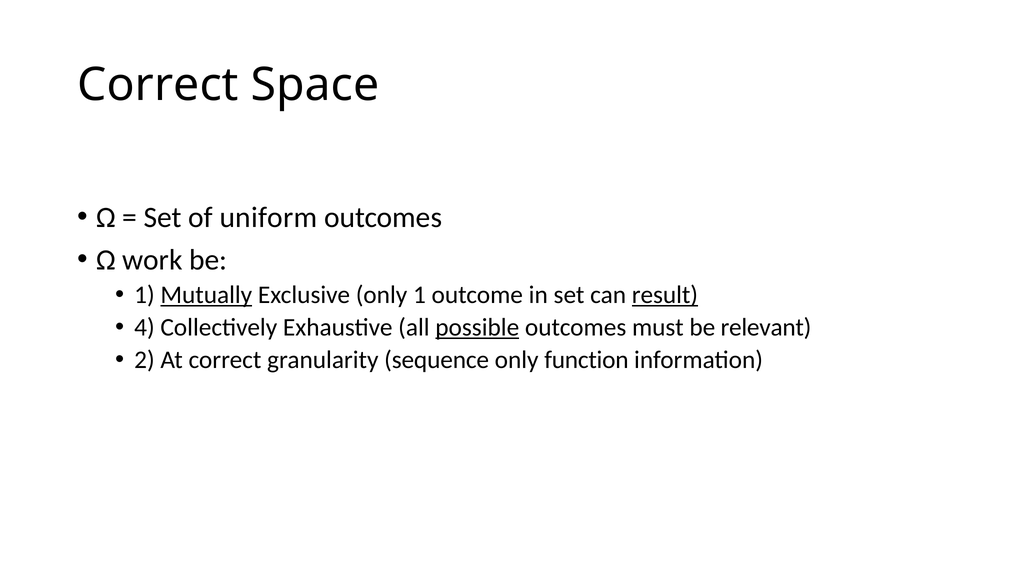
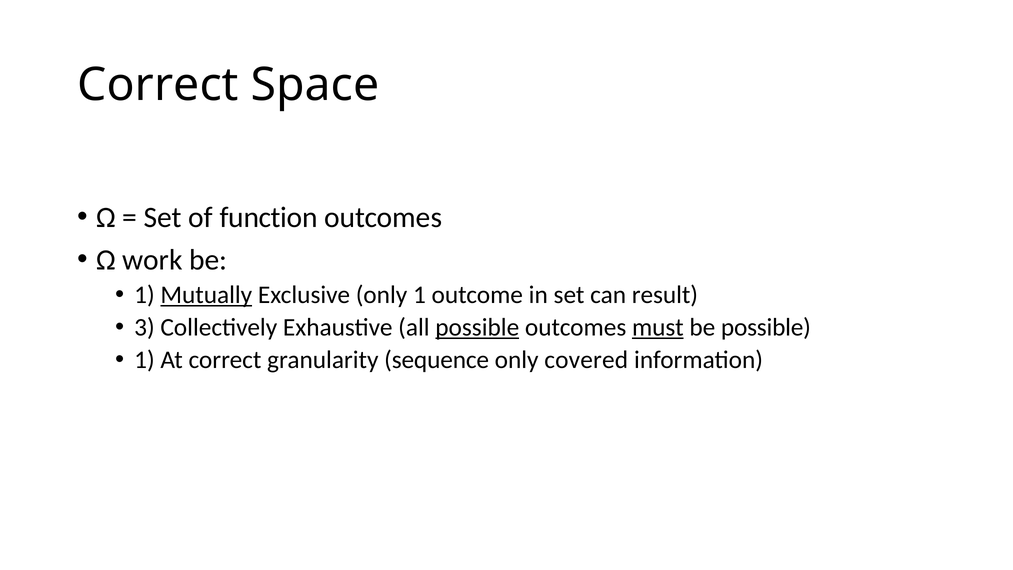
uniform: uniform -> function (269, 217)
result underline: present -> none (665, 295)
4: 4 -> 3 (144, 327)
must underline: none -> present (658, 327)
be relevant: relevant -> possible (766, 327)
2: 2 -> 1 (144, 360)
function: function -> covered (586, 360)
